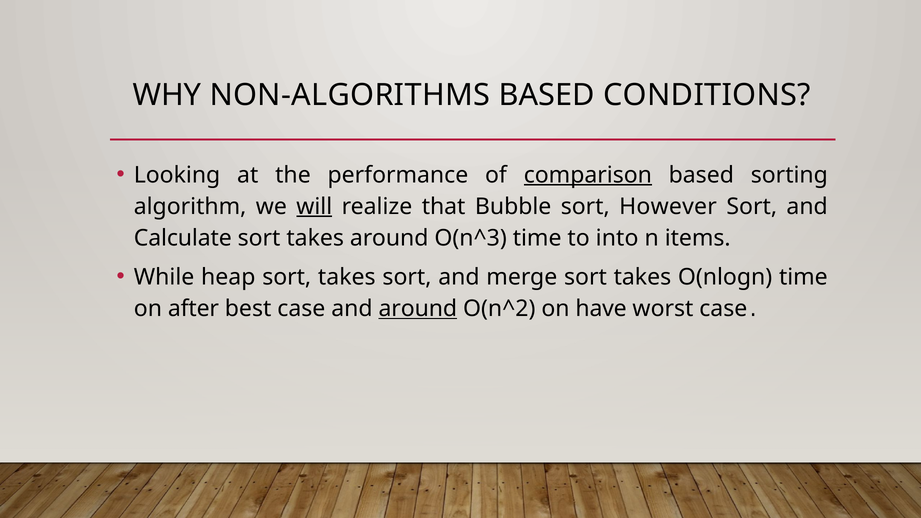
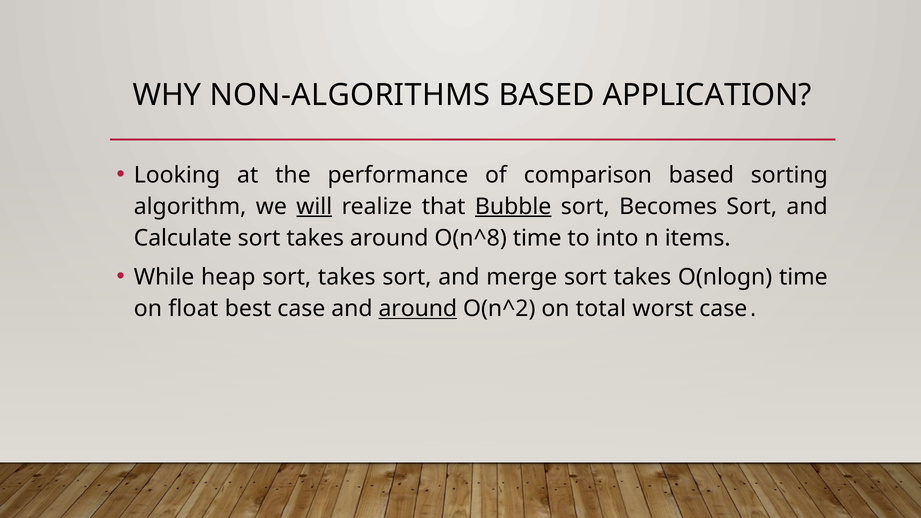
CONDITIONS: CONDITIONS -> APPLICATION (707, 95)
comparison underline: present -> none (588, 175)
Bubble underline: none -> present (513, 207)
However: However -> Becomes (668, 207)
O(n^3: O(n^3 -> O(n^8 (471, 238)
after: after -> float (193, 309)
have: have -> total (601, 309)
